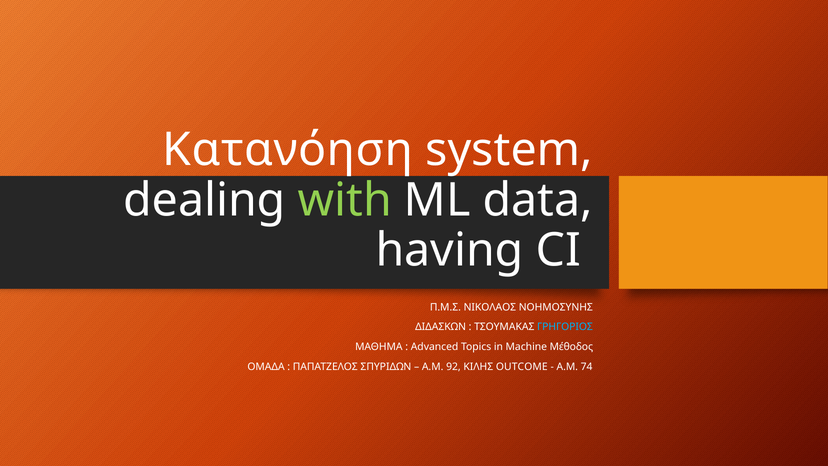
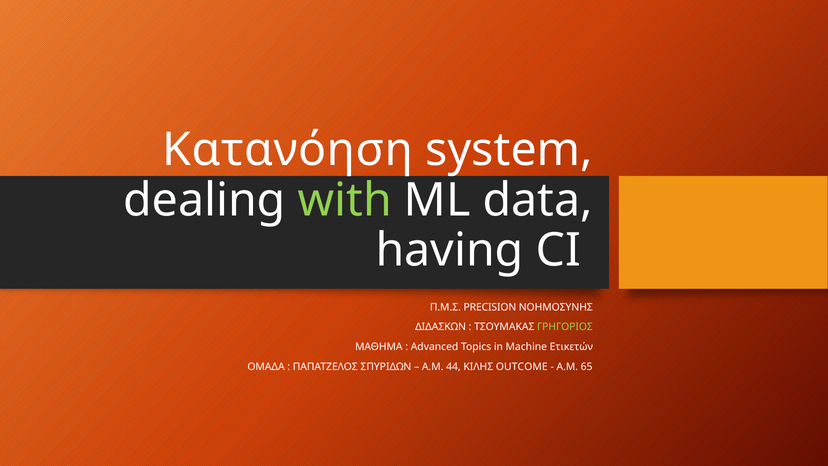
ΝΙΚΟΛΑΟΣ: ΝΙΚΟΛΑΟΣ -> PRECISION (490, 307)
ΓΡΗΓΟΡΙΟΣ colour: light blue -> light green (565, 327)
Μέθοδος: Μέθοδος -> Ετικετών (571, 347)
92: 92 -> 44 (453, 366)
74: 74 -> 65 (587, 366)
